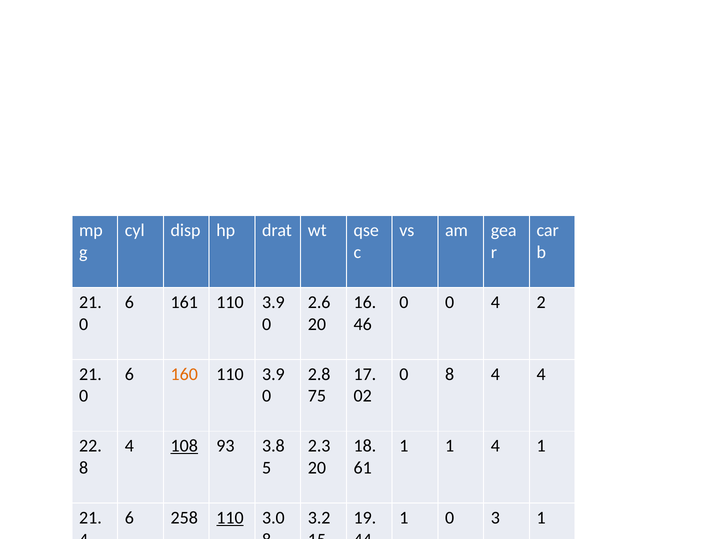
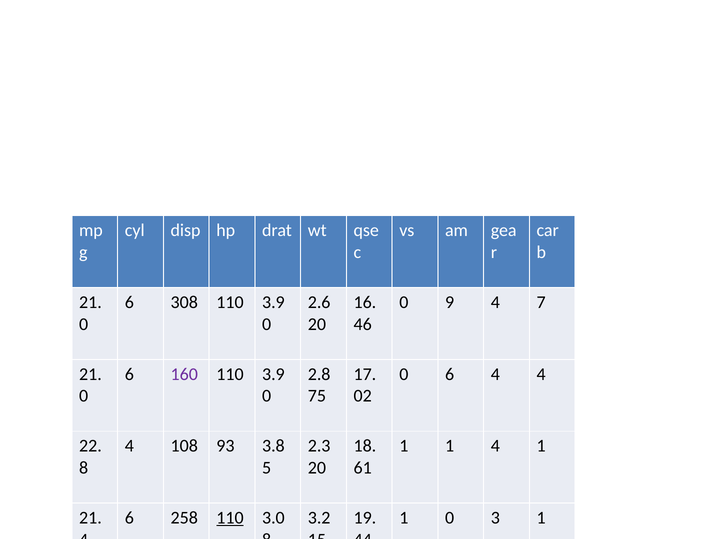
161: 161 -> 308 (184, 302)
0: 0 -> 9 (450, 302)
4 2: 2 -> 7 (541, 302)
160 colour: orange -> purple (184, 374)
8: 8 -> 6 (450, 374)
108 underline: present -> none (184, 446)
